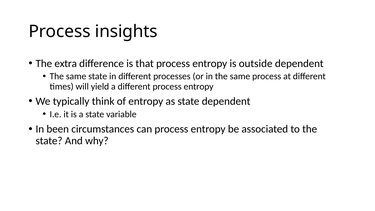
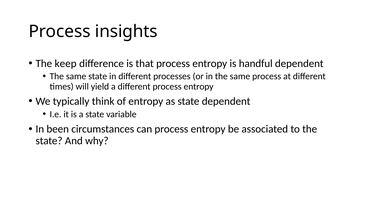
extra: extra -> keep (66, 63)
outside: outside -> handful (256, 63)
